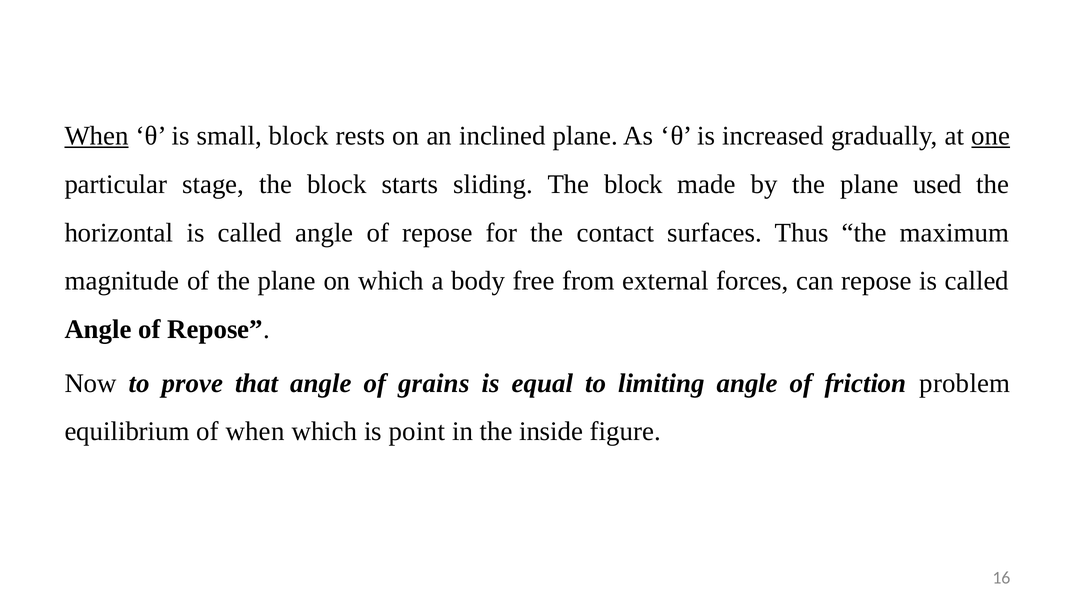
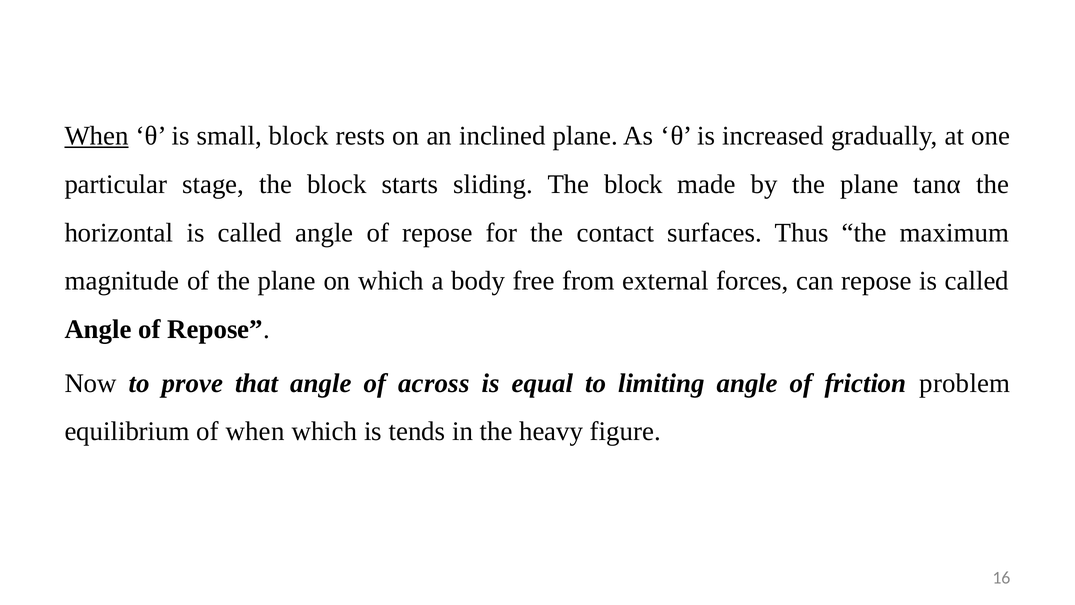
one underline: present -> none (991, 136)
used: used -> tanα (937, 184)
grains: grains -> across (434, 383)
point: point -> tends (417, 431)
inside: inside -> heavy (551, 431)
